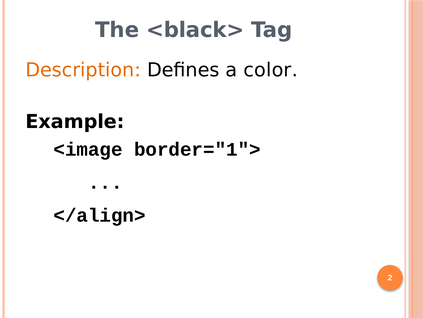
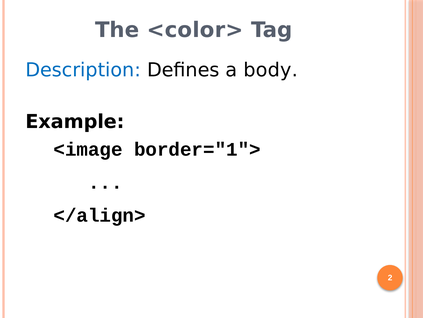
<black>: <black> -> <color> (195, 30)
Description colour: orange -> blue (83, 70)
color: color -> body (271, 70)
